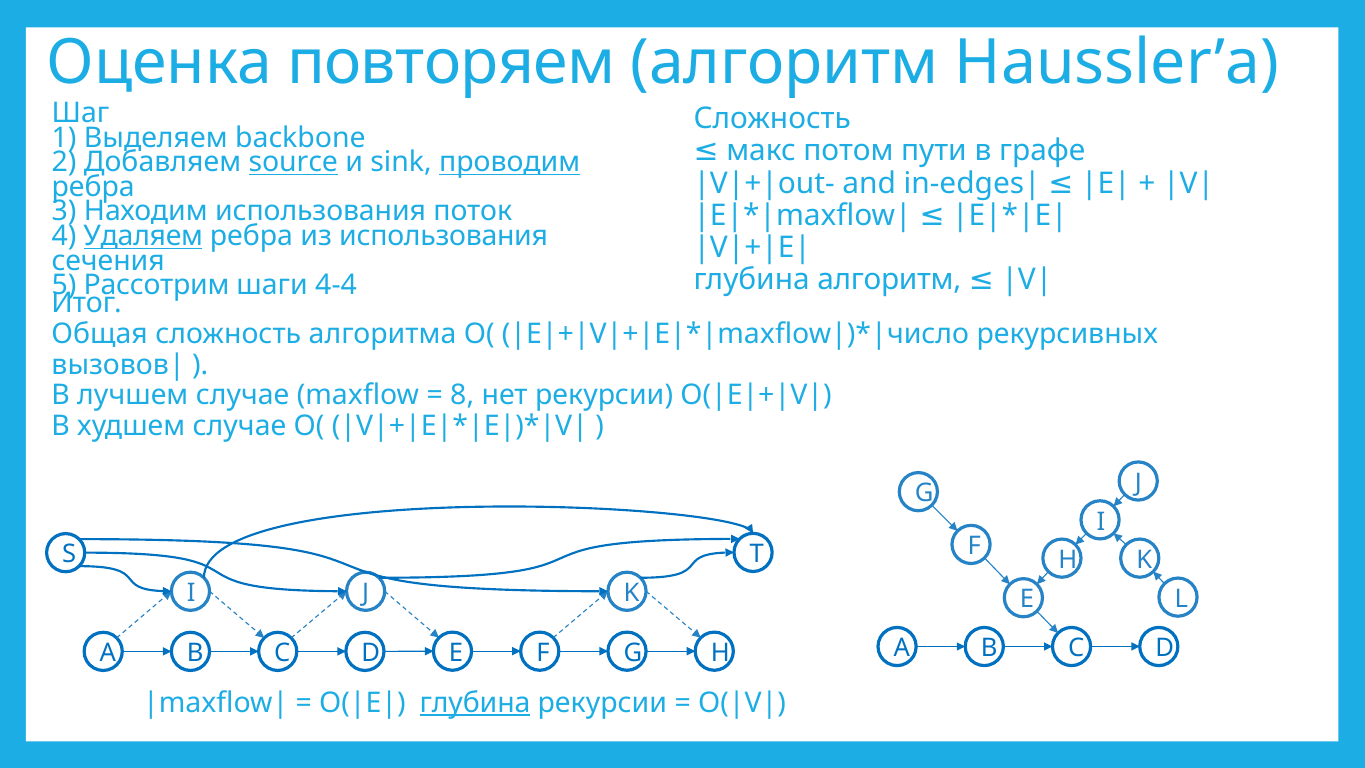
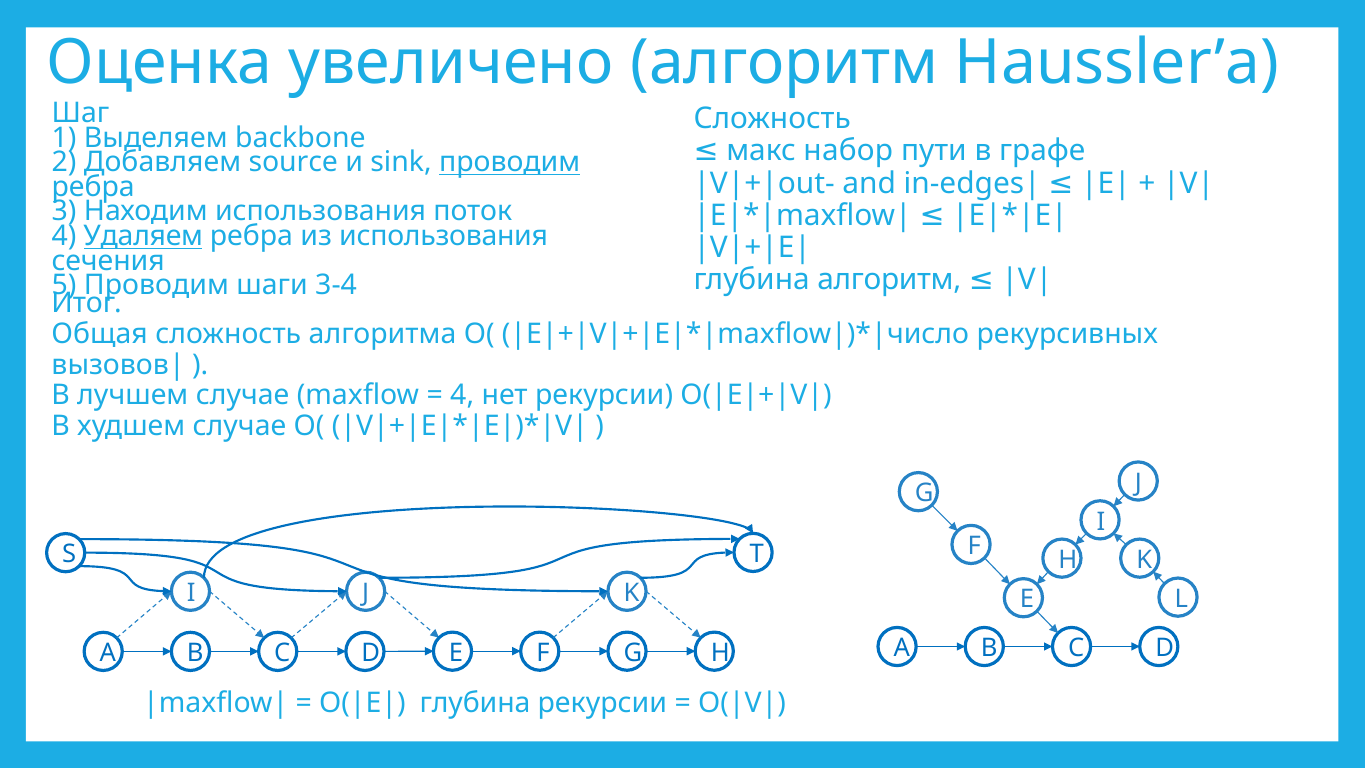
повторяем: повторяем -> увеличено (451, 63)
потом: потом -> набор (848, 151)
source underline: present -> none (293, 162)
Рассотрим: Рассотрим -> Проводим (156, 285)
4-4: 4-4 -> 3-4 (336, 285)
8: 8 -> 4 (462, 395)
глубина underline: present -> none (475, 702)
